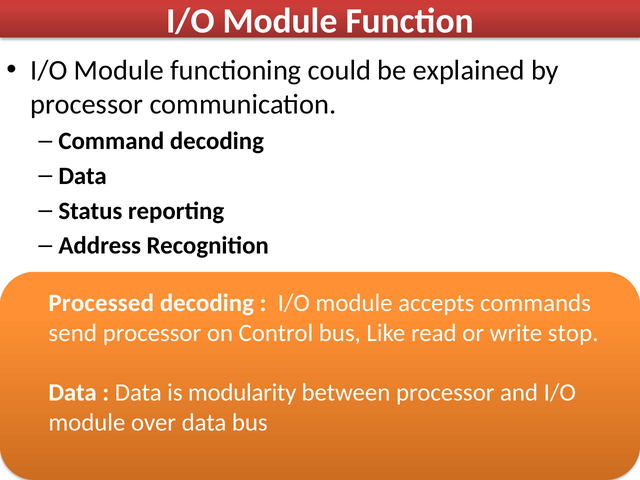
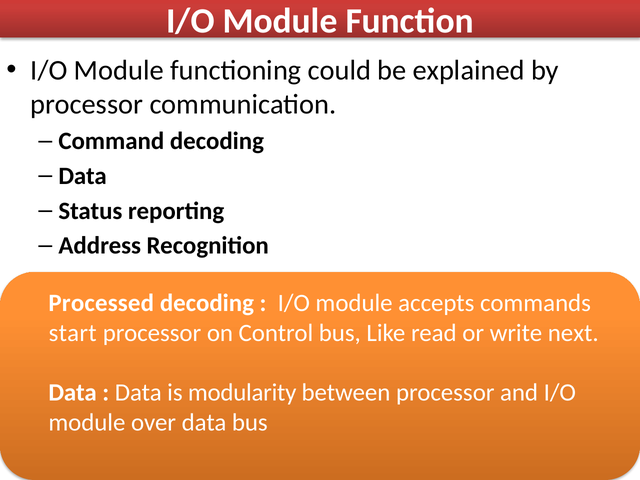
send: send -> start (73, 333)
stop: stop -> next (573, 333)
